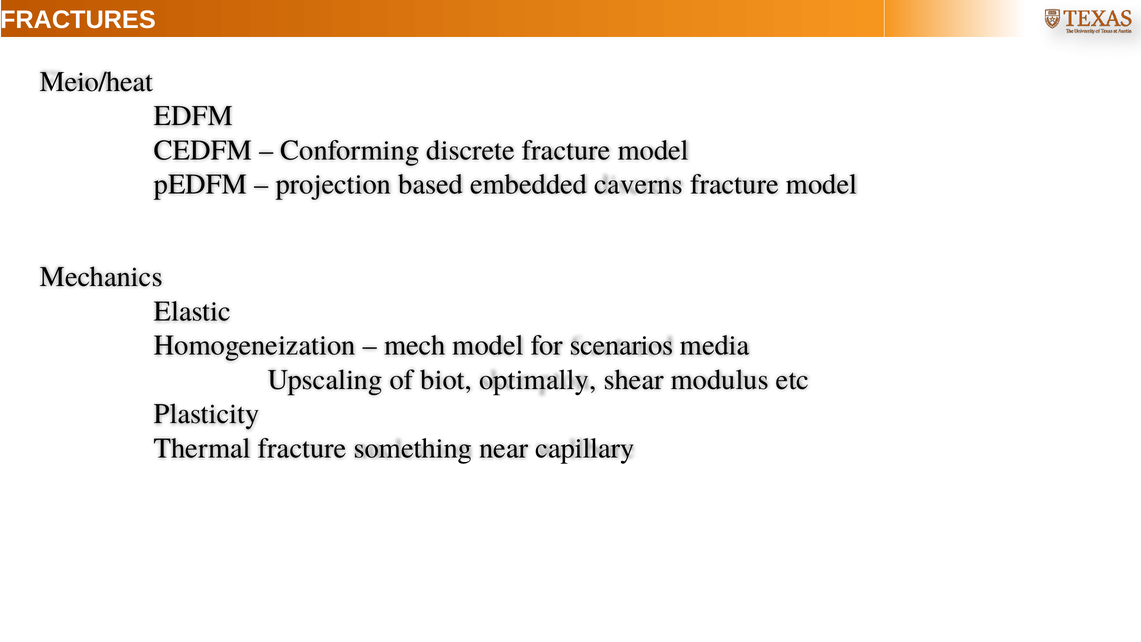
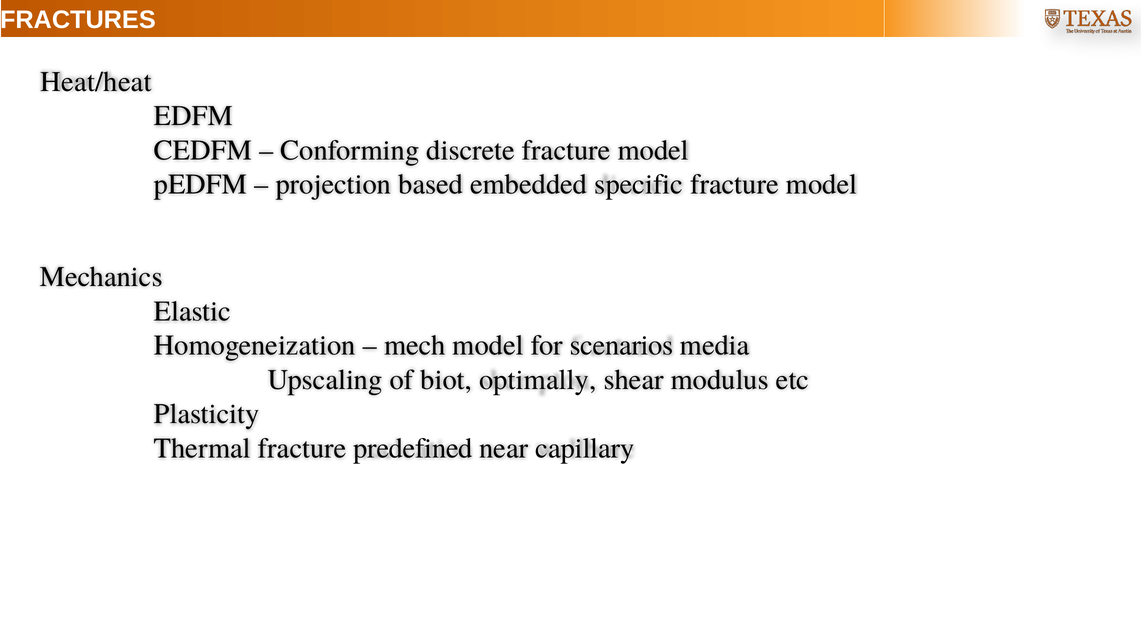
Meio/heat: Meio/heat -> Heat/heat (96, 82)
caverns: caverns -> specific (639, 184)
something: something -> predefined (413, 448)
